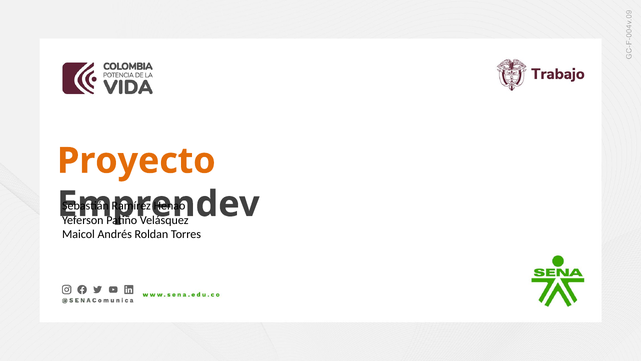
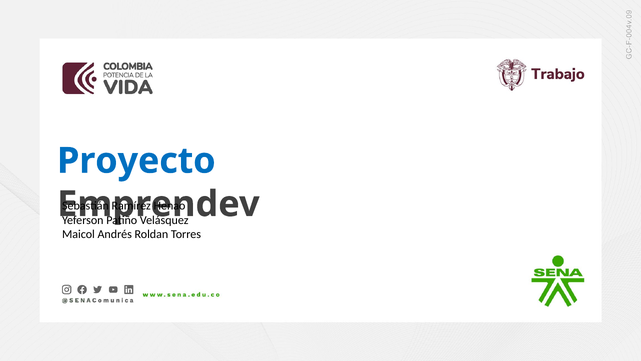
Proyecto colour: orange -> blue (136, 161)
